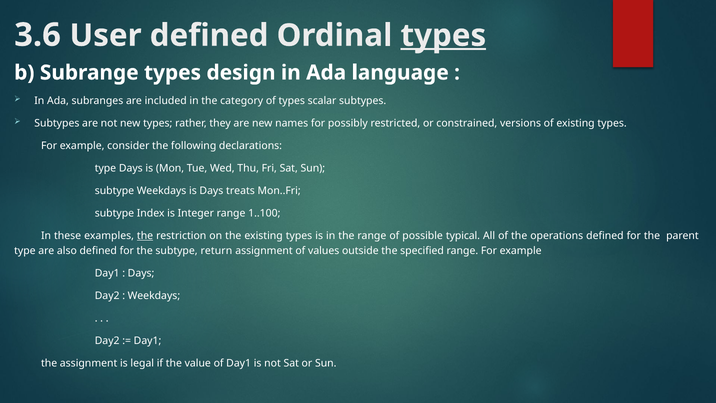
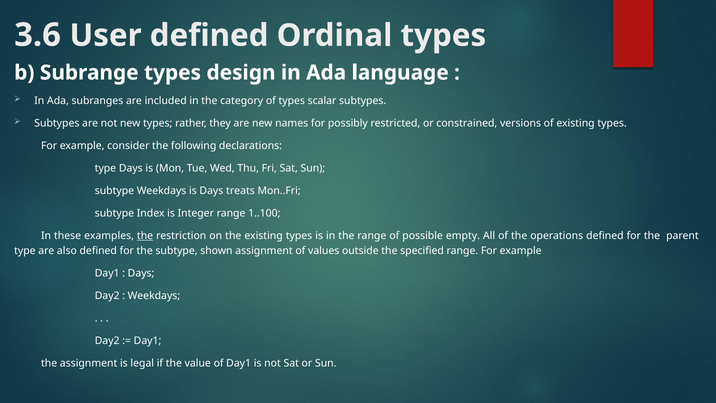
types underline: present -> none (443, 35)
typical: typical -> empty (463, 236)
return: return -> shown (216, 251)
